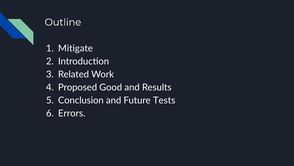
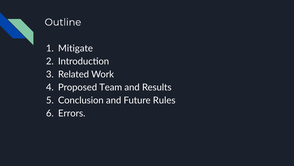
Good: Good -> Team (111, 87)
Tests: Tests -> Rules (164, 100)
